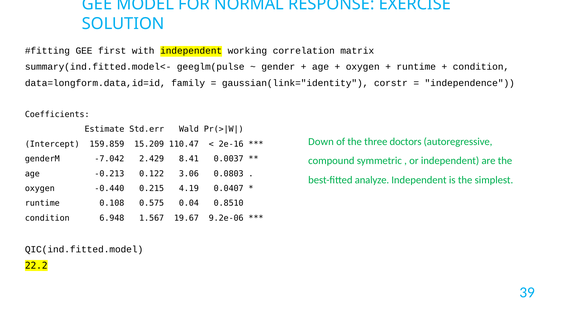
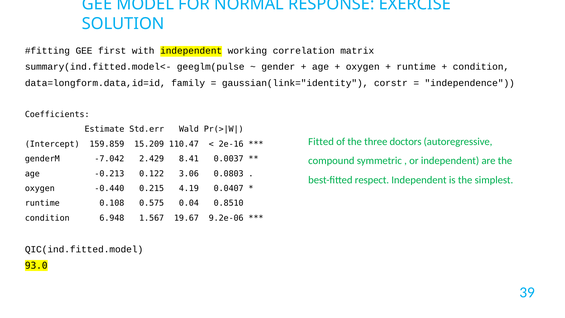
Down: Down -> Fitted (321, 142)
analyze: analyze -> respect (372, 180)
22.2: 22.2 -> 93.0 (36, 265)
